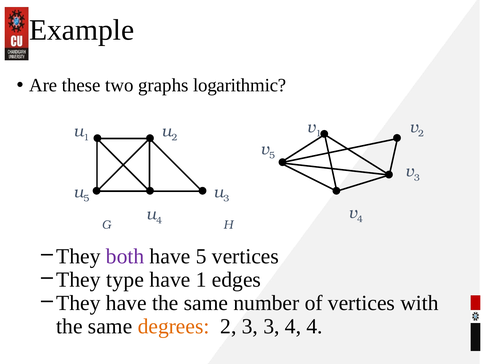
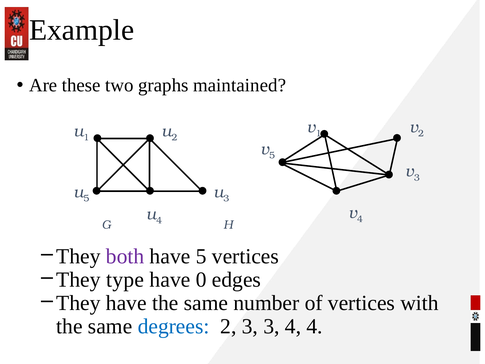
logarithmic: logarithmic -> maintained (240, 85)
have 1: 1 -> 0 (201, 280)
degrees colour: orange -> blue (174, 326)
